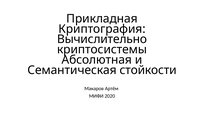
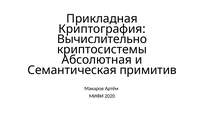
стойкости: стойкости -> примитив (148, 70)
